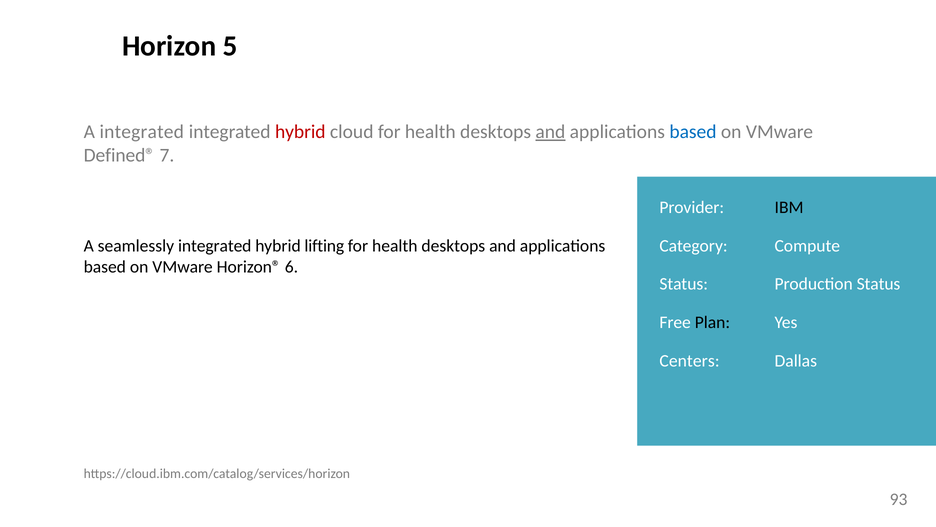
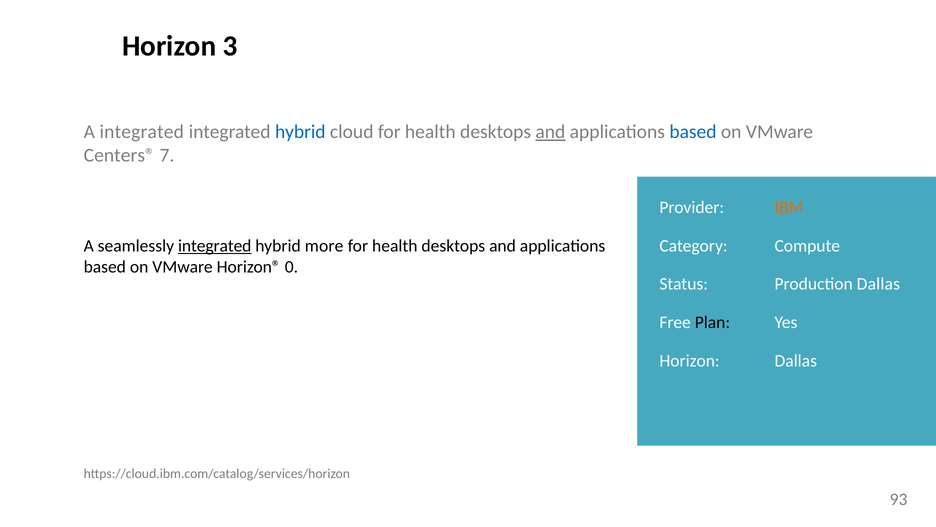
5: 5 -> 3 (230, 46)
hybrid colour: red -> blue (300, 132)
Defined®: Defined® -> Centers® (119, 155)
IBM colour: black -> orange (789, 207)
integrated underline: none -> present (215, 245)
lifting: lifting -> more (324, 245)
6: 6 -> 0 (291, 267)
Production Status: Status -> Dallas (878, 284)
Centers: Centers -> Horizon (690, 361)
